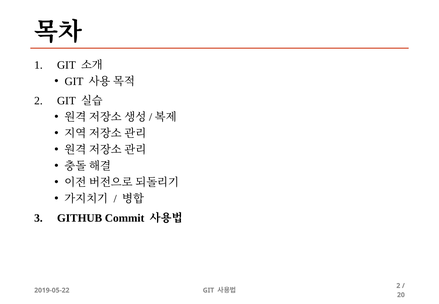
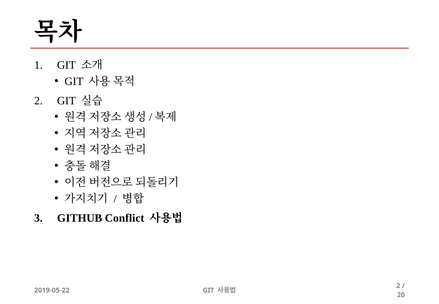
Commit: Commit -> Conflict (125, 218)
